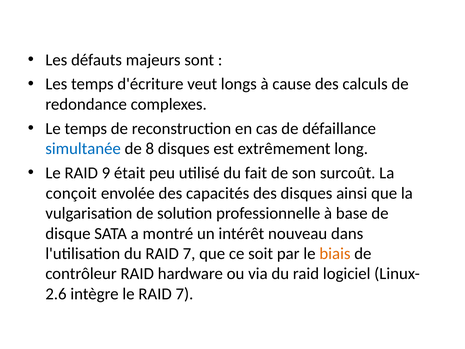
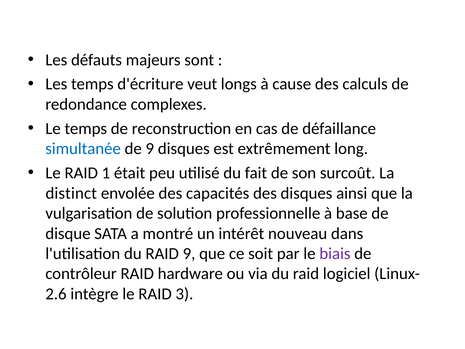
de 8: 8 -> 9 (150, 149)
9: 9 -> 1 (106, 173)
conçoit: conçoit -> distinct (71, 193)
du RAID 7: 7 -> 9 (189, 253)
biais colour: orange -> purple (335, 253)
le RAID 7: 7 -> 3 (184, 294)
